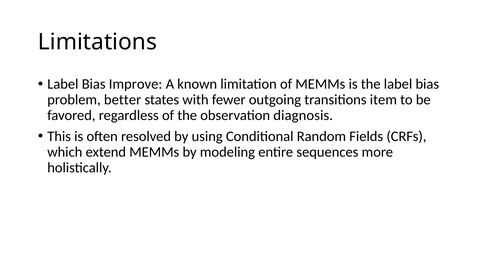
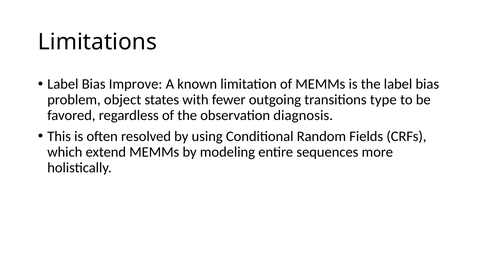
better: better -> object (123, 100)
item: item -> type (383, 100)
